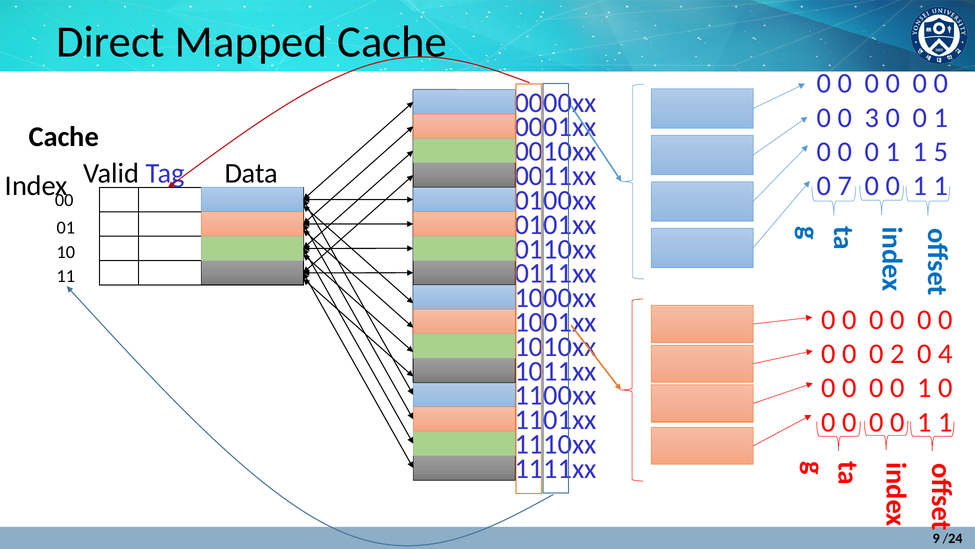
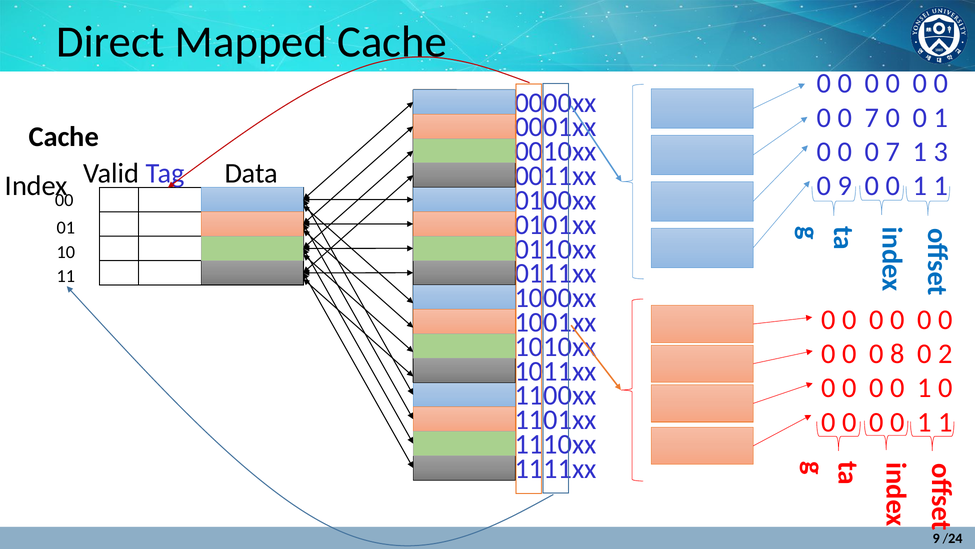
3: 3 -> 7 (872, 118)
1: 1 -> 7 (893, 152)
5: 5 -> 3 (941, 152)
0 7: 7 -> 9 (845, 186)
2: 2 -> 8 (897, 354)
4: 4 -> 2 (945, 354)
